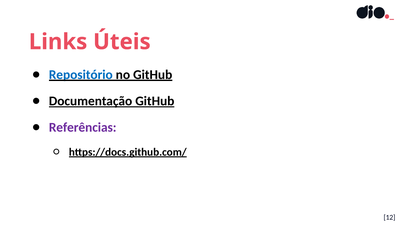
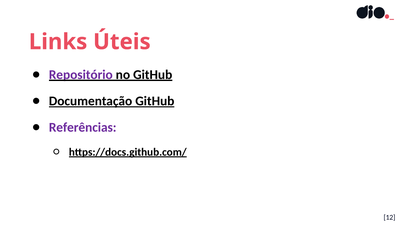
Repositório colour: blue -> purple (81, 75)
